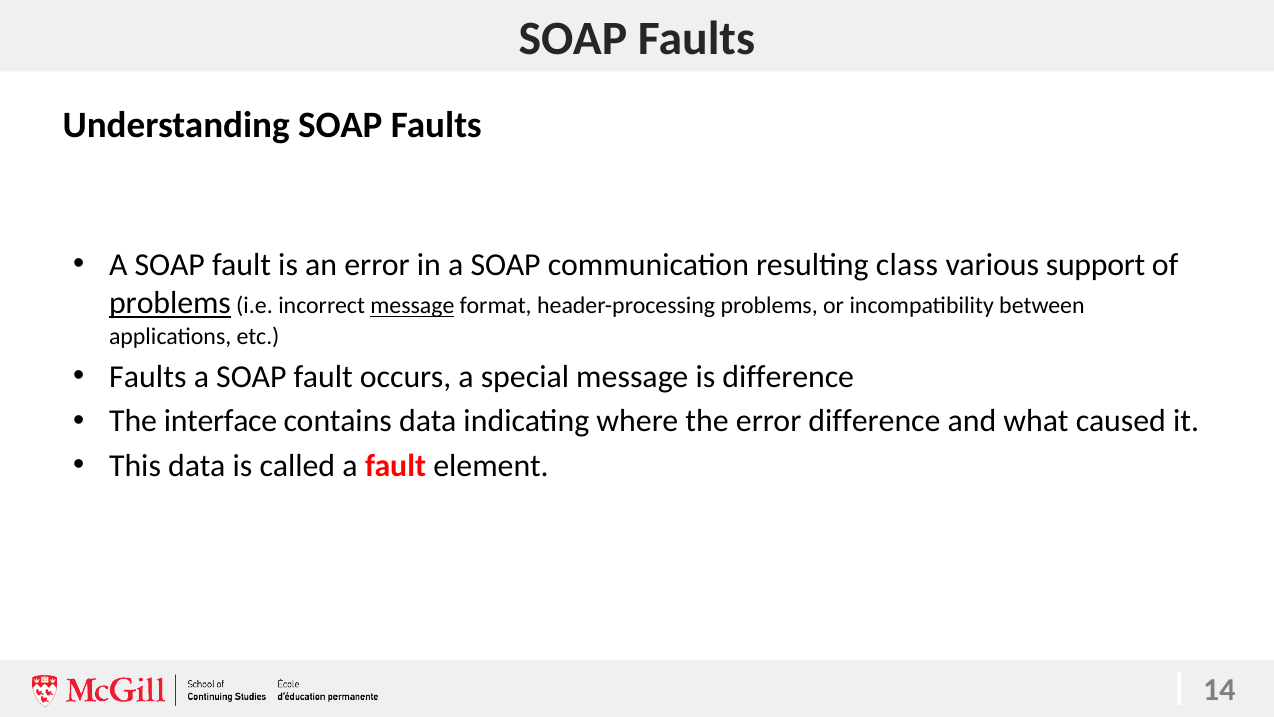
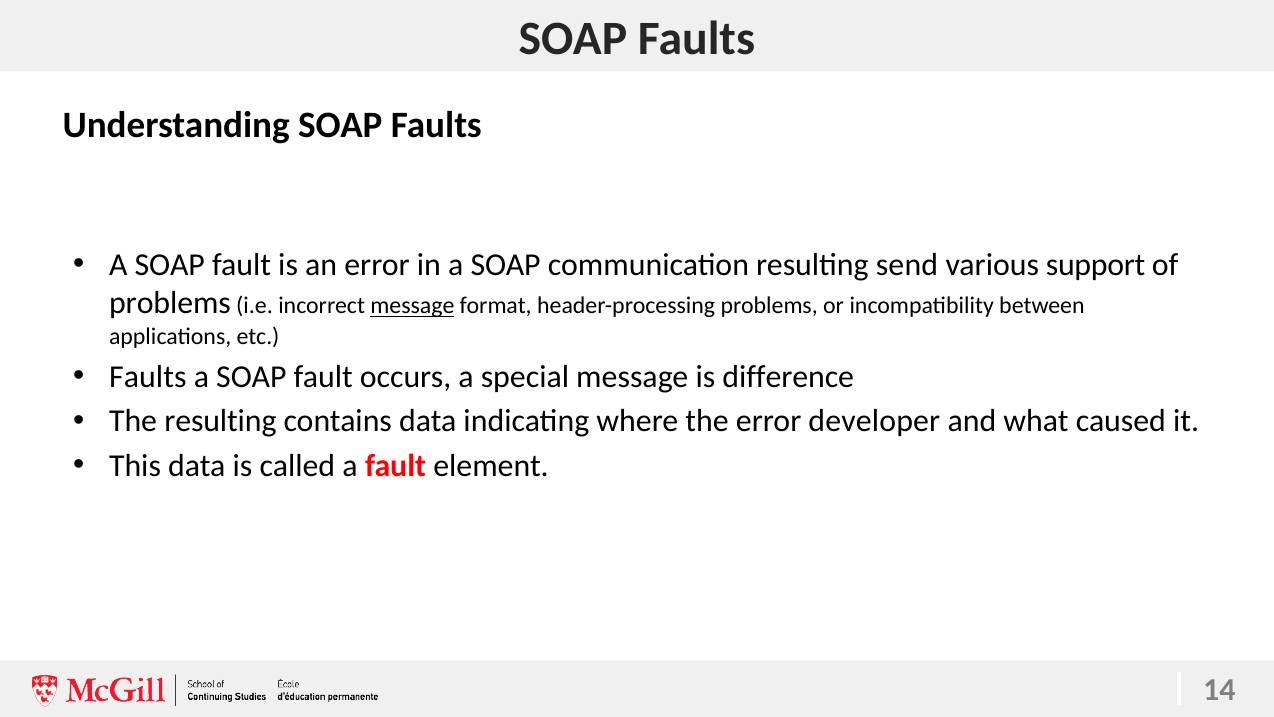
class: class -> send (907, 265)
problems underline: present -> none (170, 303)
The interface: interface -> resulting (220, 421)
error difference: difference -> developer (874, 421)
